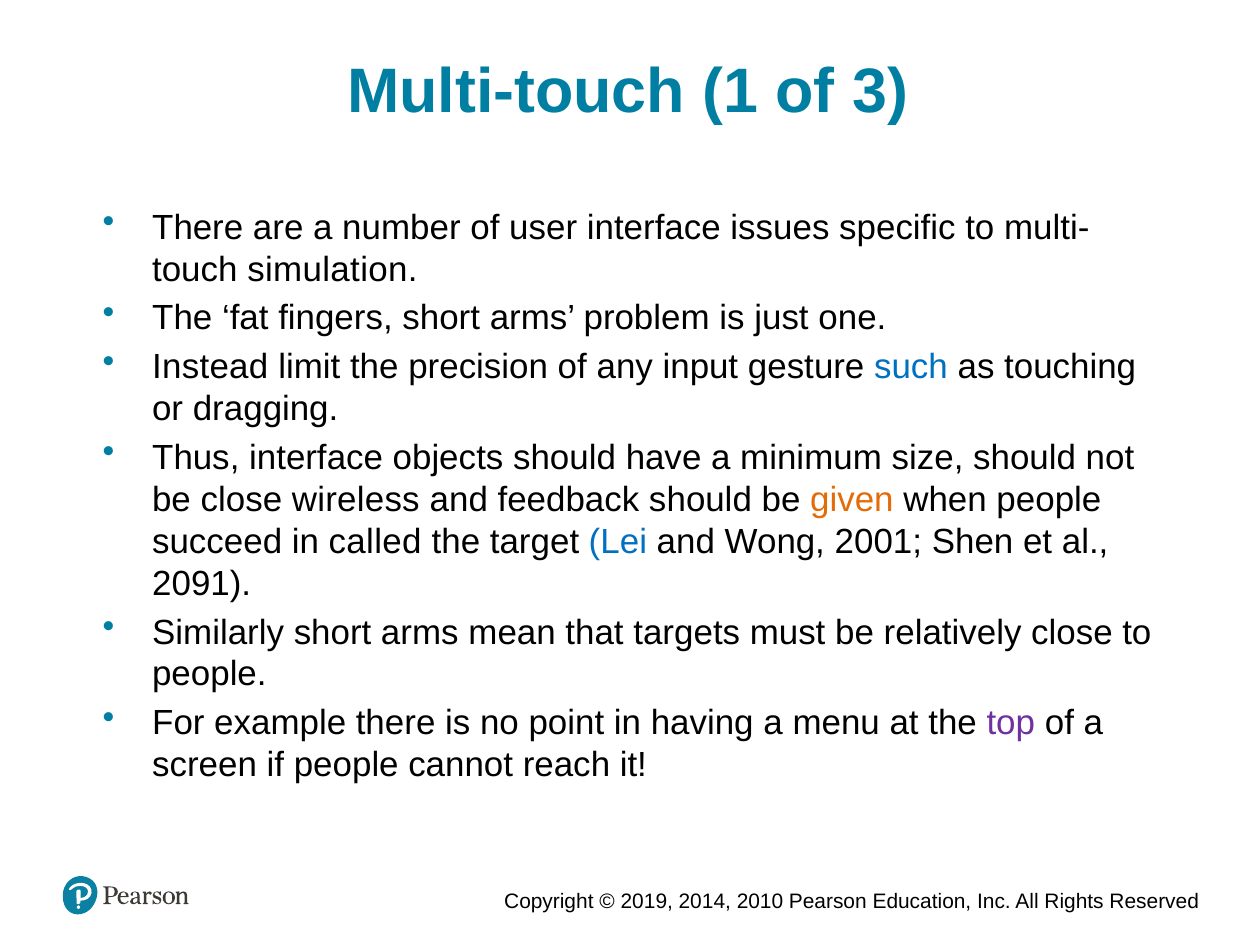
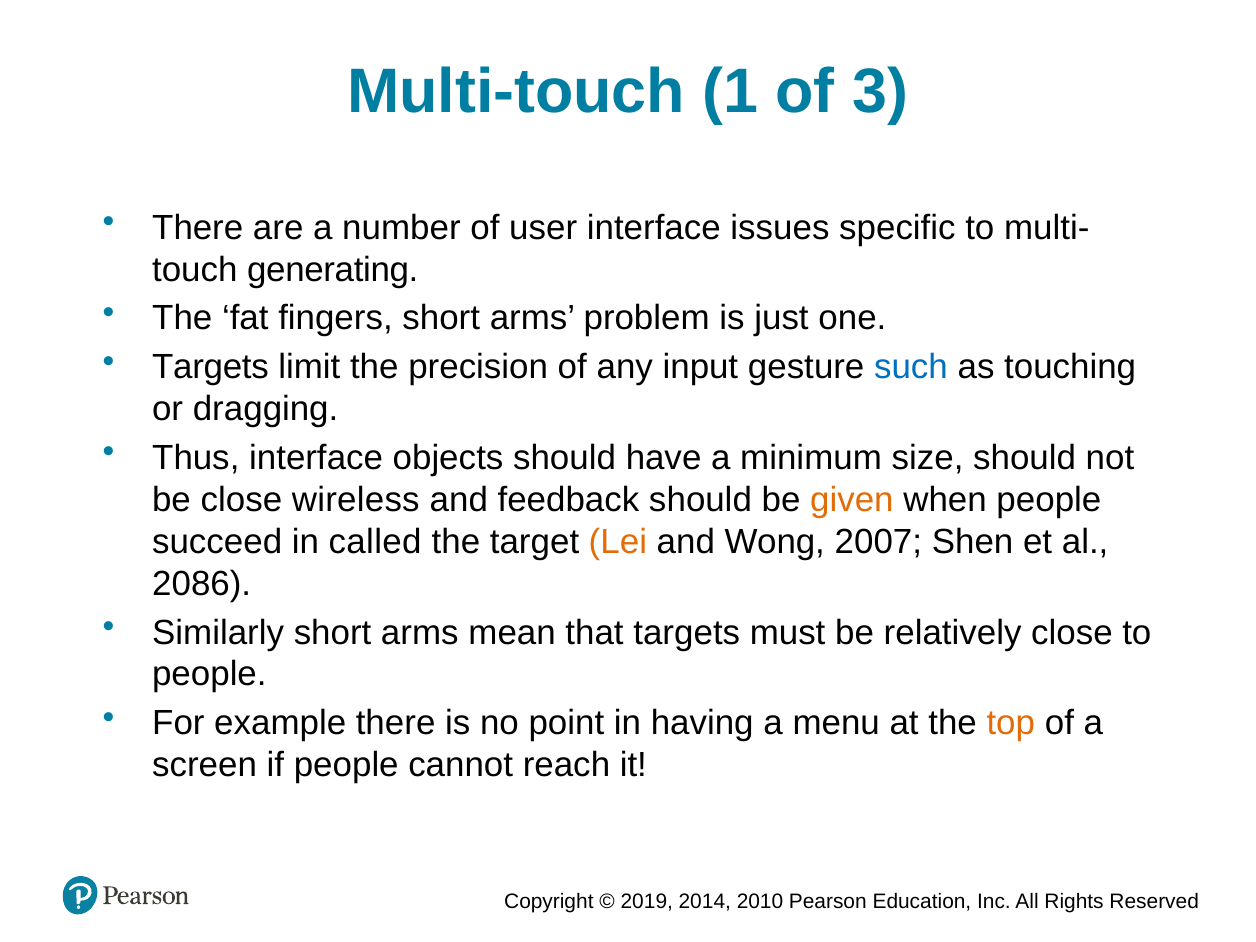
simulation: simulation -> generating (333, 270)
Instead: Instead -> Targets (211, 367)
Lei colour: blue -> orange (618, 542)
2001: 2001 -> 2007 (878, 542)
2091: 2091 -> 2086 (202, 584)
top colour: purple -> orange (1011, 723)
